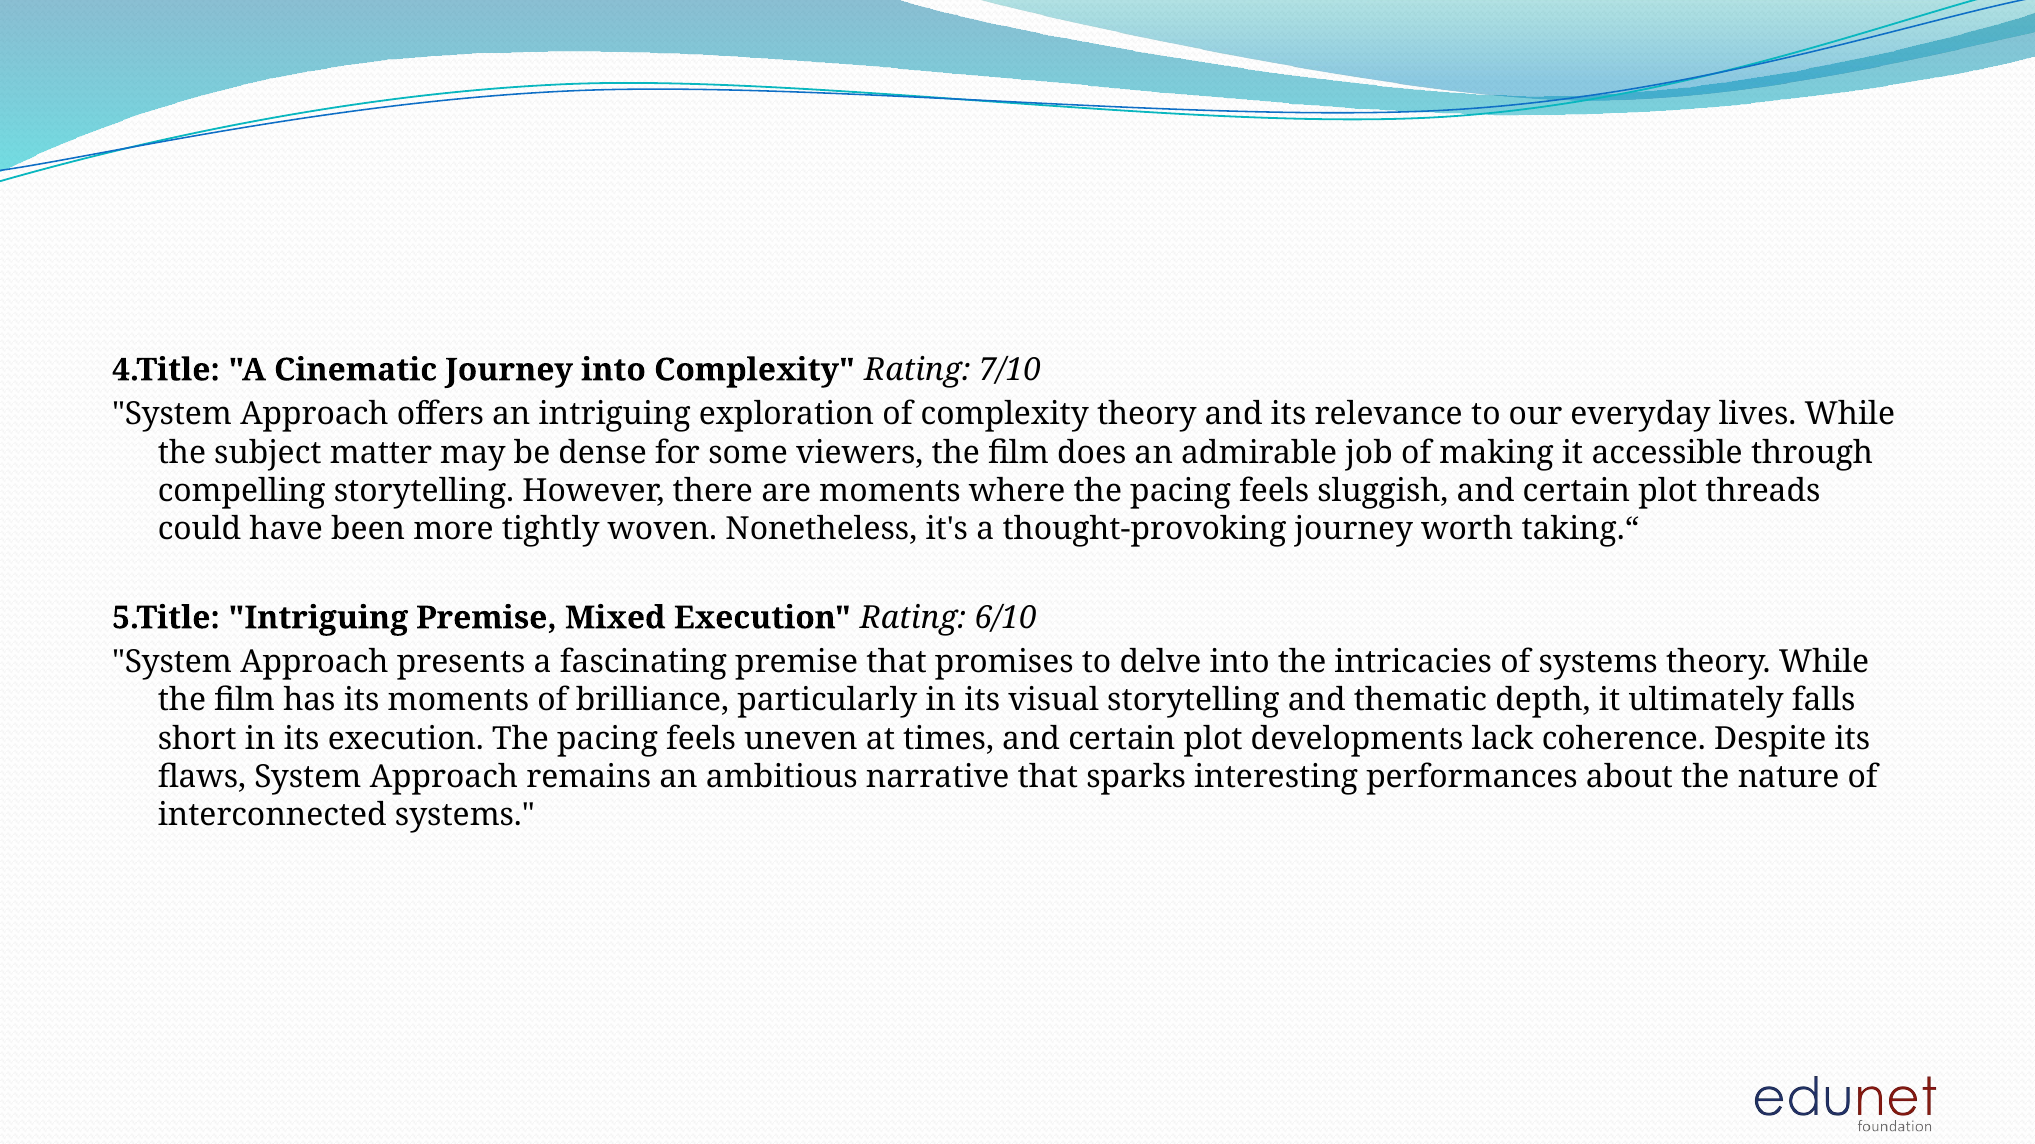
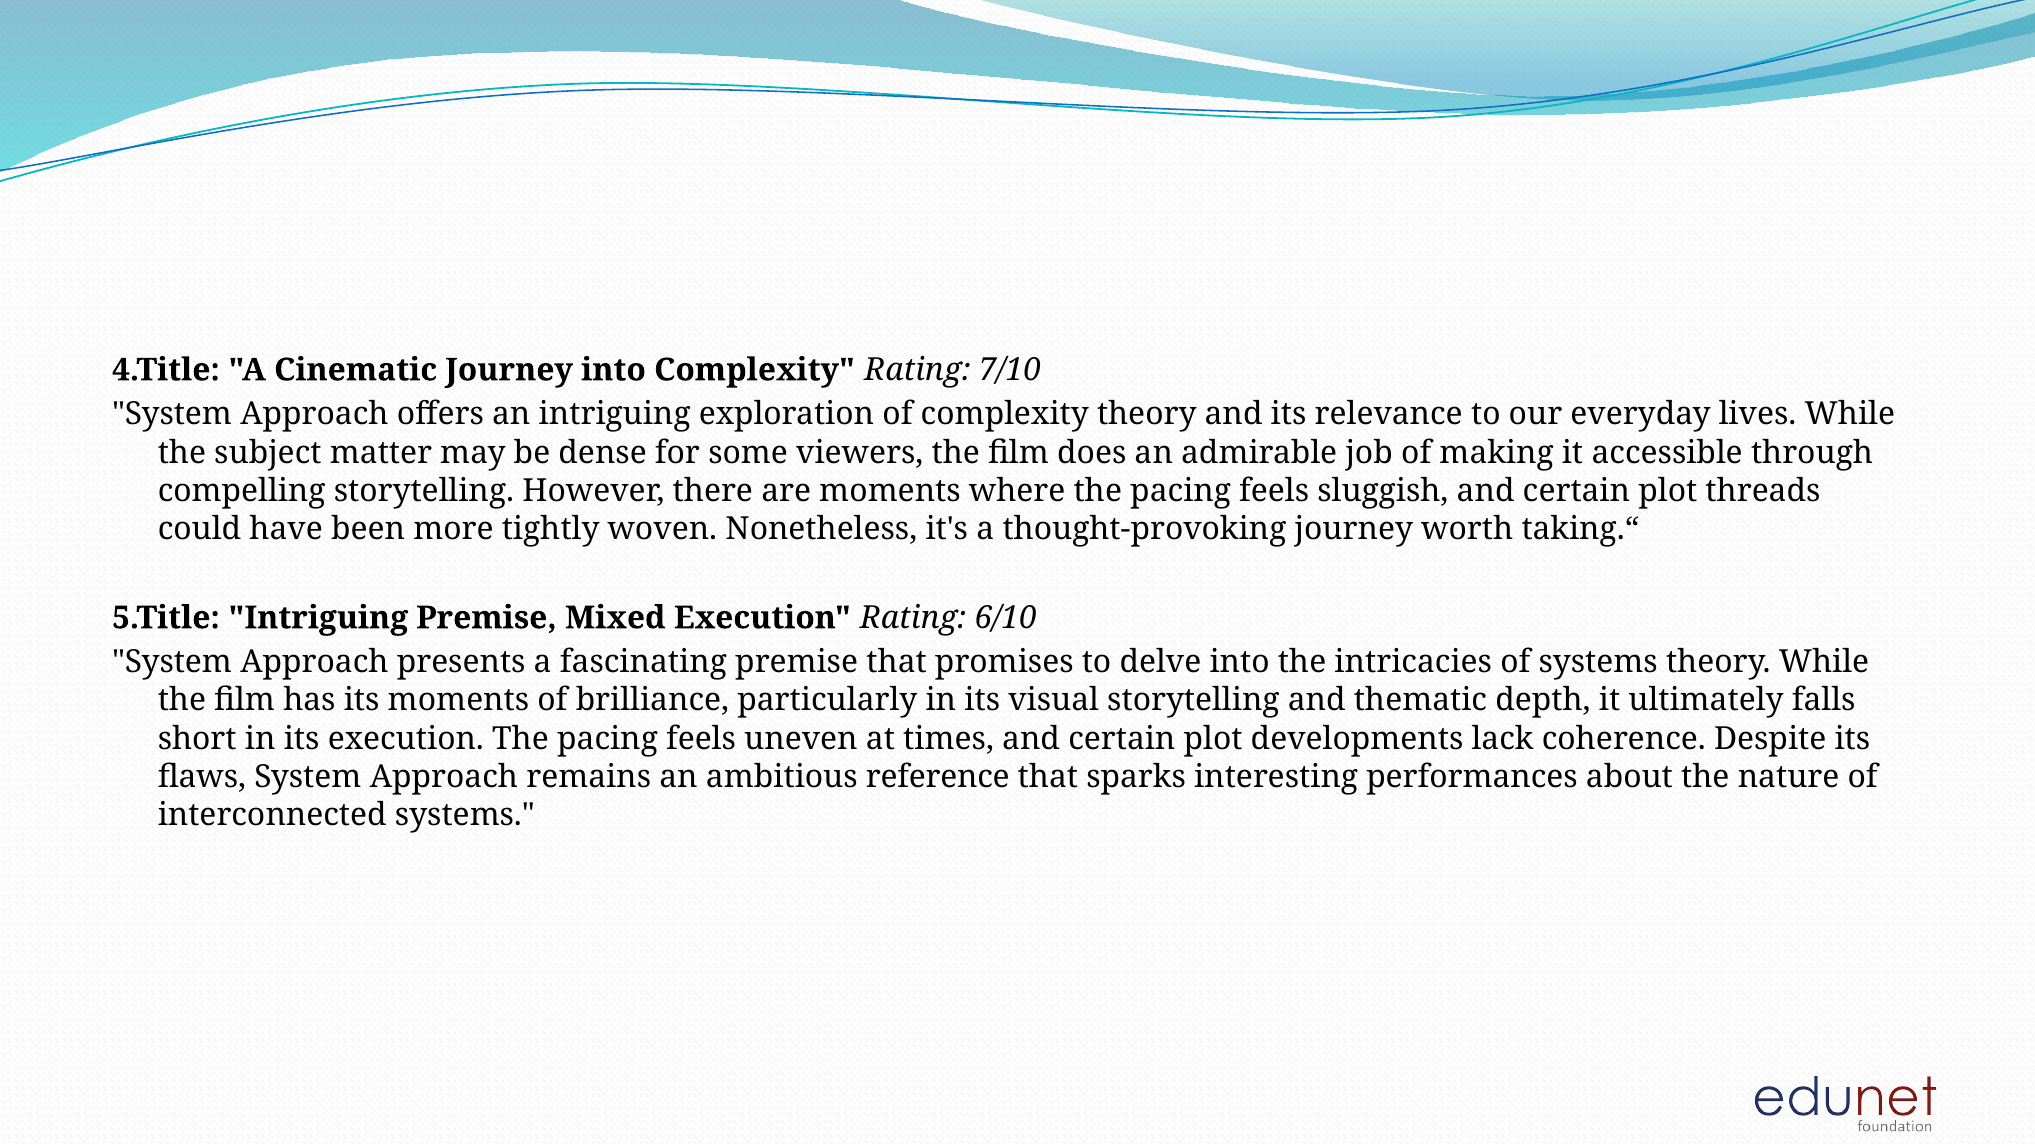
narrative: narrative -> reference (938, 777)
